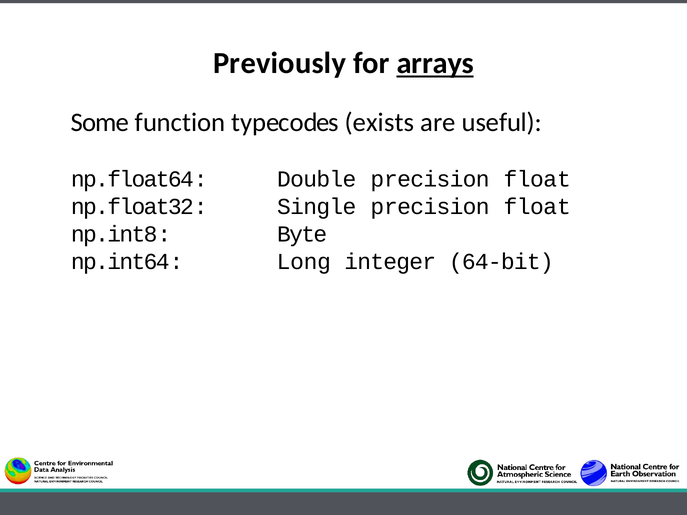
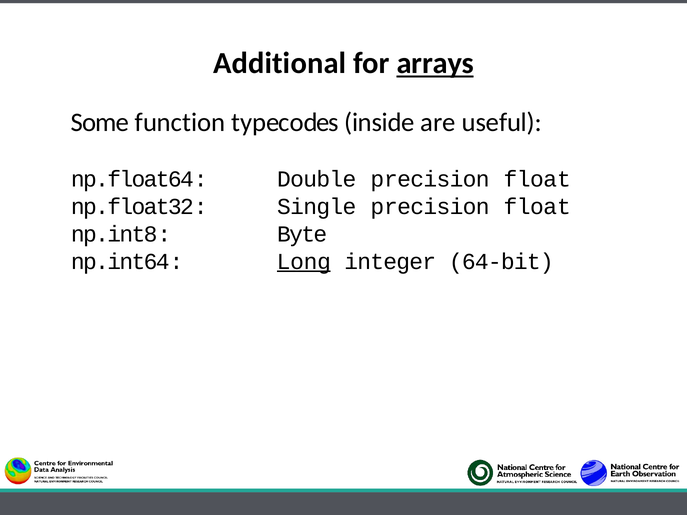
Previously: Previously -> Additional (280, 63)
exists: exists -> inside (379, 122)
Long underline: none -> present (304, 262)
